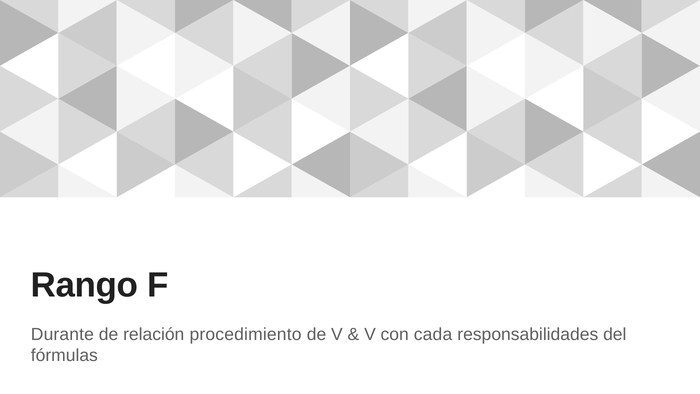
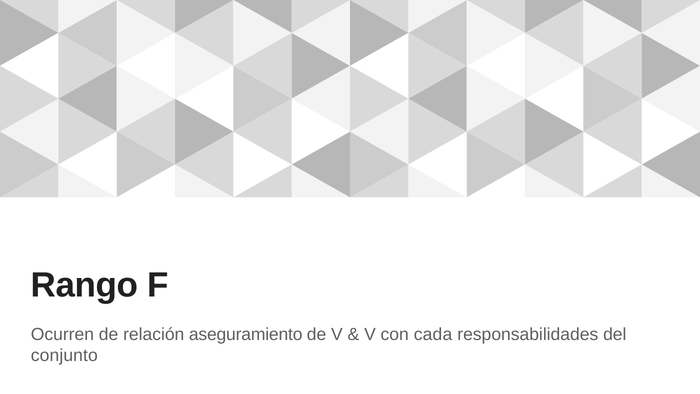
Durante: Durante -> Ocurren (62, 334)
procedimiento: procedimiento -> aseguramiento (246, 334)
fórmulas: fórmulas -> conjunto (64, 355)
